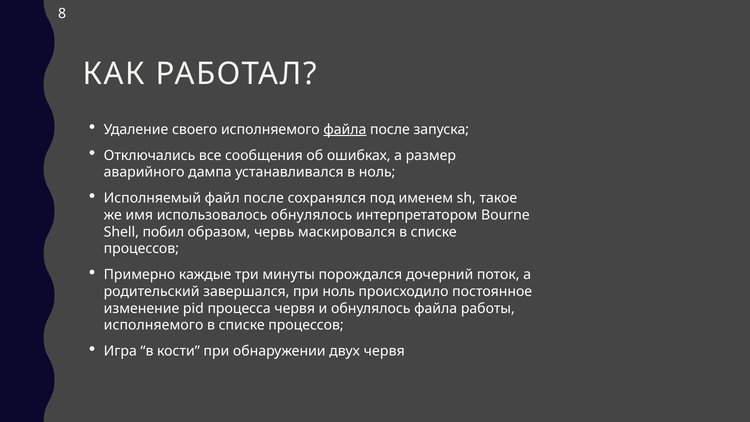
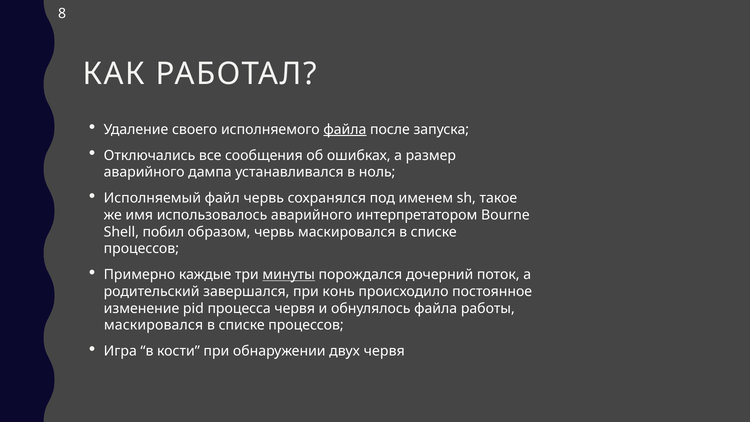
файл после: после -> червь (264, 198)
использовалось обнулялось: обнулялось -> аварийного (312, 215)
минуты underline: none -> present (289, 275)
при ноль: ноль -> конь (339, 291)
исполняемого: исполняемого -> маскировался (154, 325)
